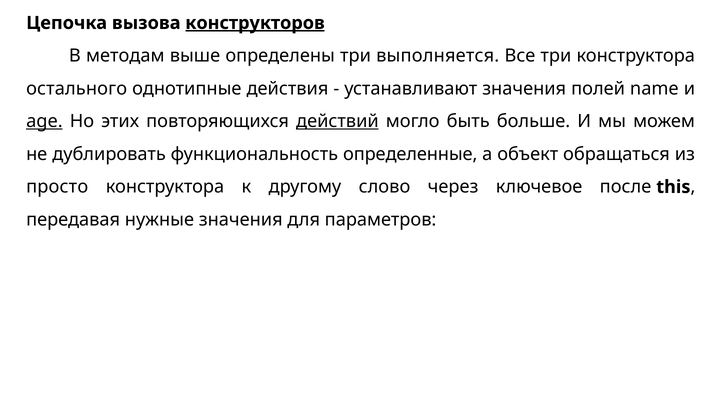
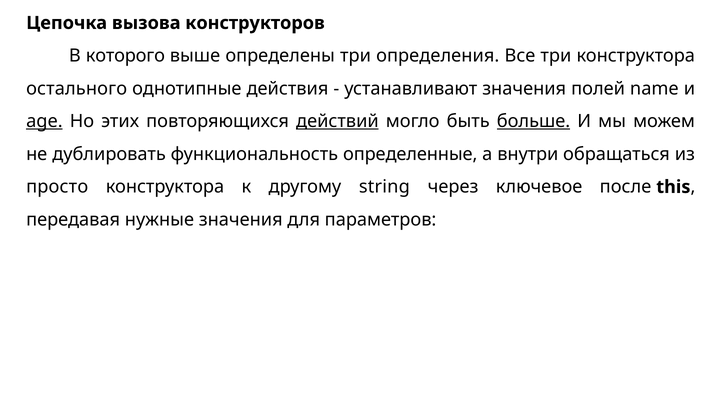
конструкторов underline: present -> none (255, 23)
методам: методам -> которого (125, 56)
выполняется: выполняется -> определения (438, 56)
больше underline: none -> present (534, 121)
объект: объект -> внутри (528, 154)
слово: слово -> string (384, 187)
